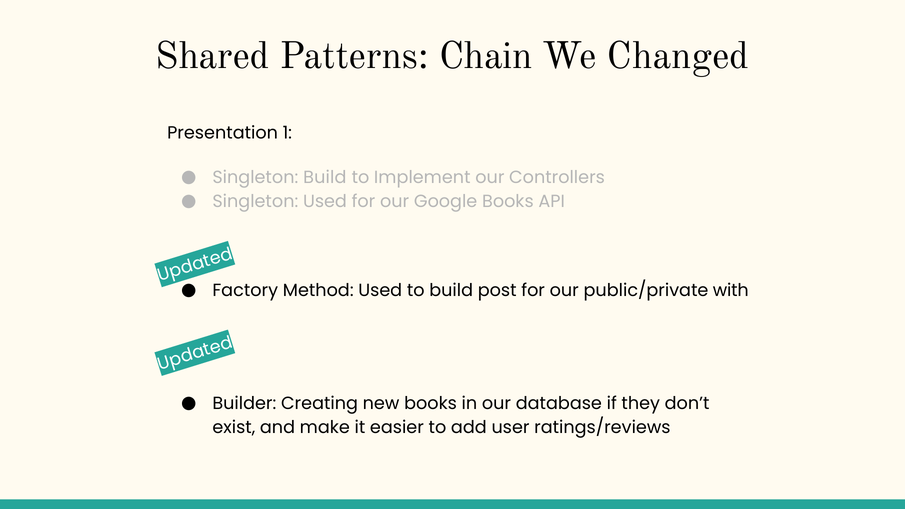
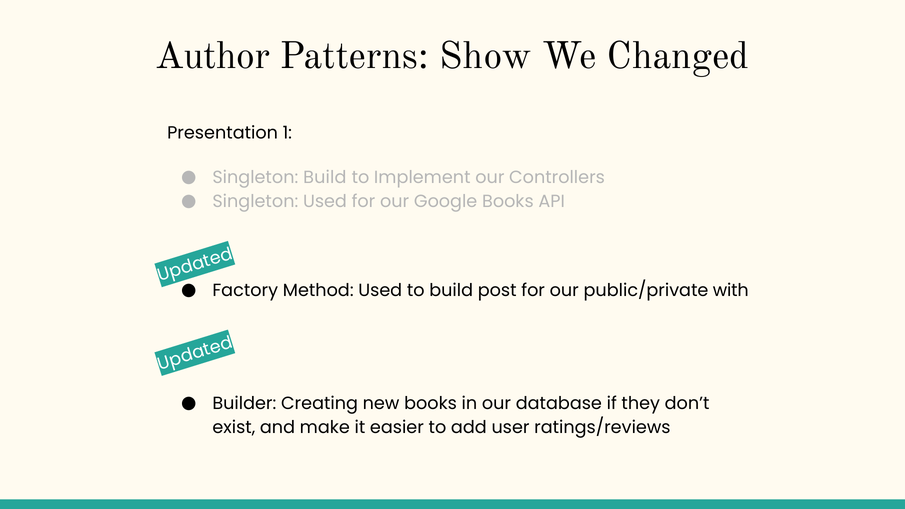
Shared: Shared -> Author (213, 56)
Chain: Chain -> Show (486, 56)
